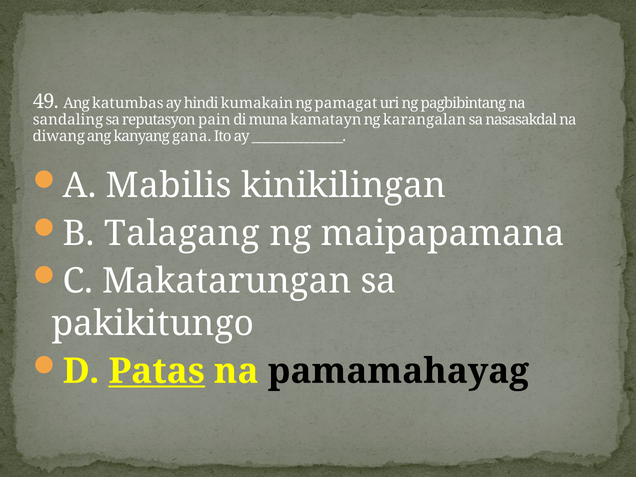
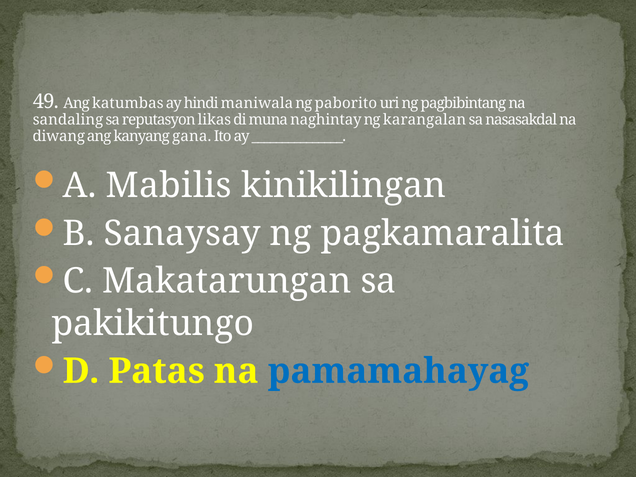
kumakain: kumakain -> maniwala (257, 103)
pamagat: pamagat -> paborito (346, 103)
pain: pain -> likas (214, 120)
kamatayn: kamatayn -> naghintay (326, 120)
Talagang: Talagang -> Sanaysay (182, 233)
maipapamana: maipapamana -> pagkamaralita (443, 233)
Patas underline: present -> none (157, 371)
pamamahayag colour: black -> blue (398, 371)
